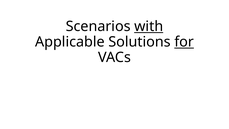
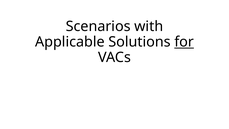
with underline: present -> none (149, 26)
